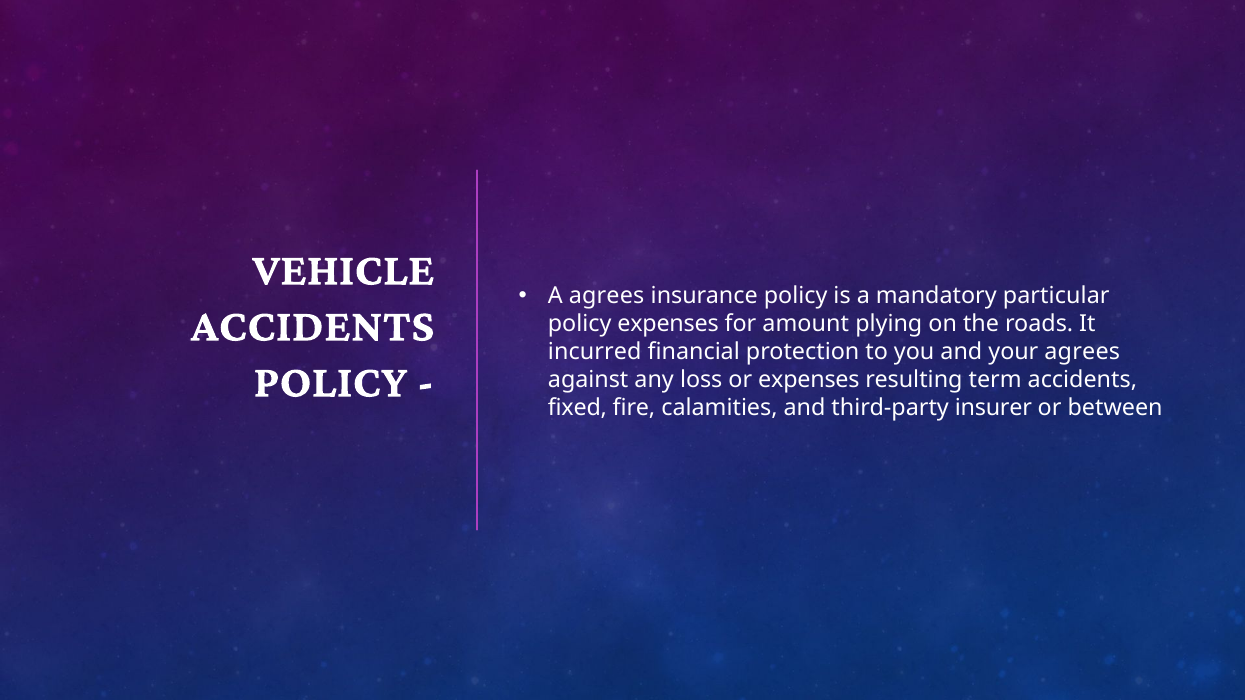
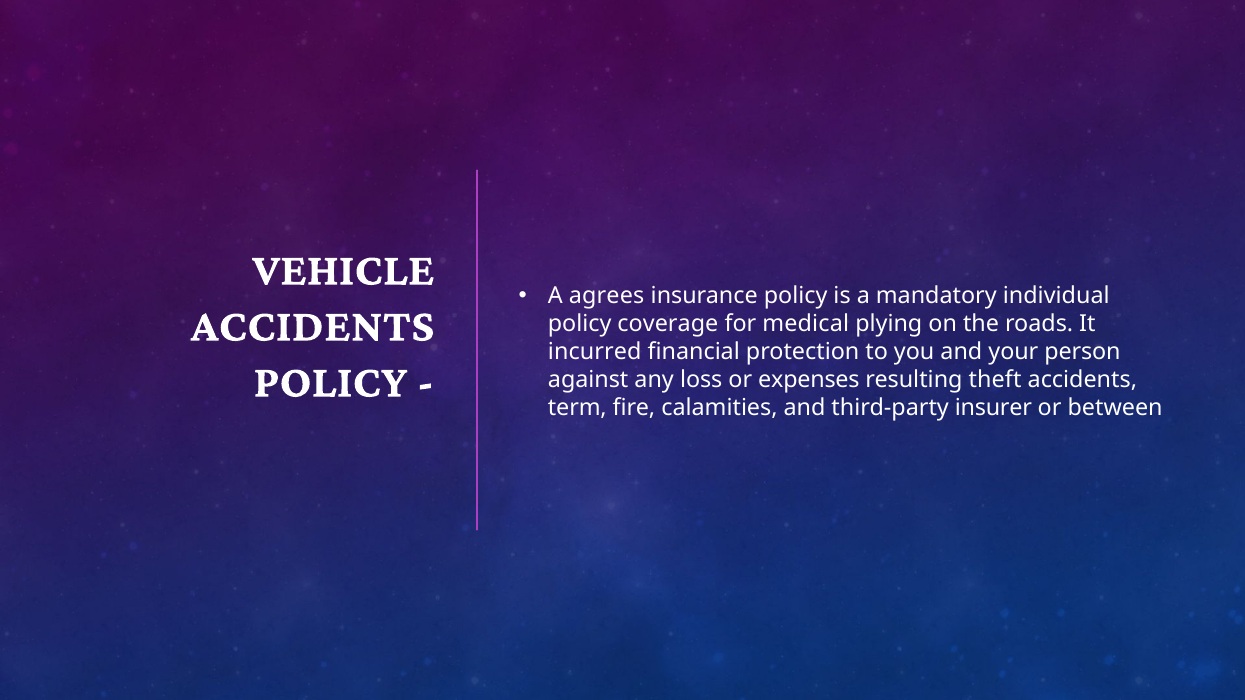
particular: particular -> individual (1056, 296)
policy expenses: expenses -> coverage (668, 324)
amount: amount -> medical (806, 324)
your agrees: agrees -> person (1082, 352)
term: term -> theft (995, 380)
fixed: fixed -> term (577, 408)
